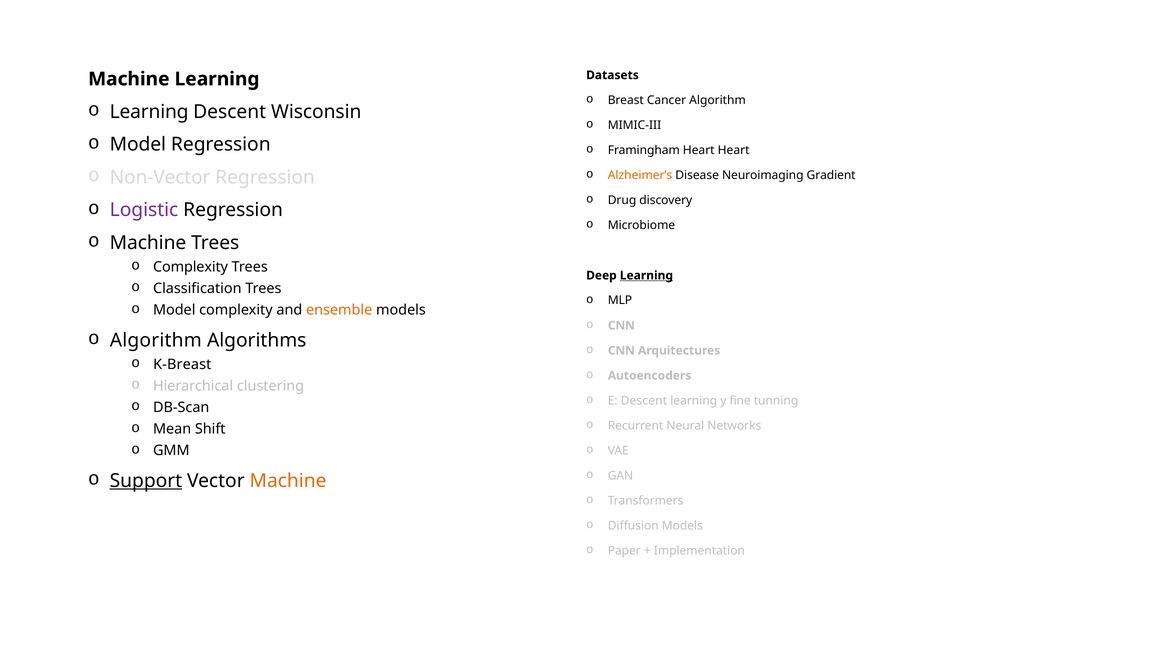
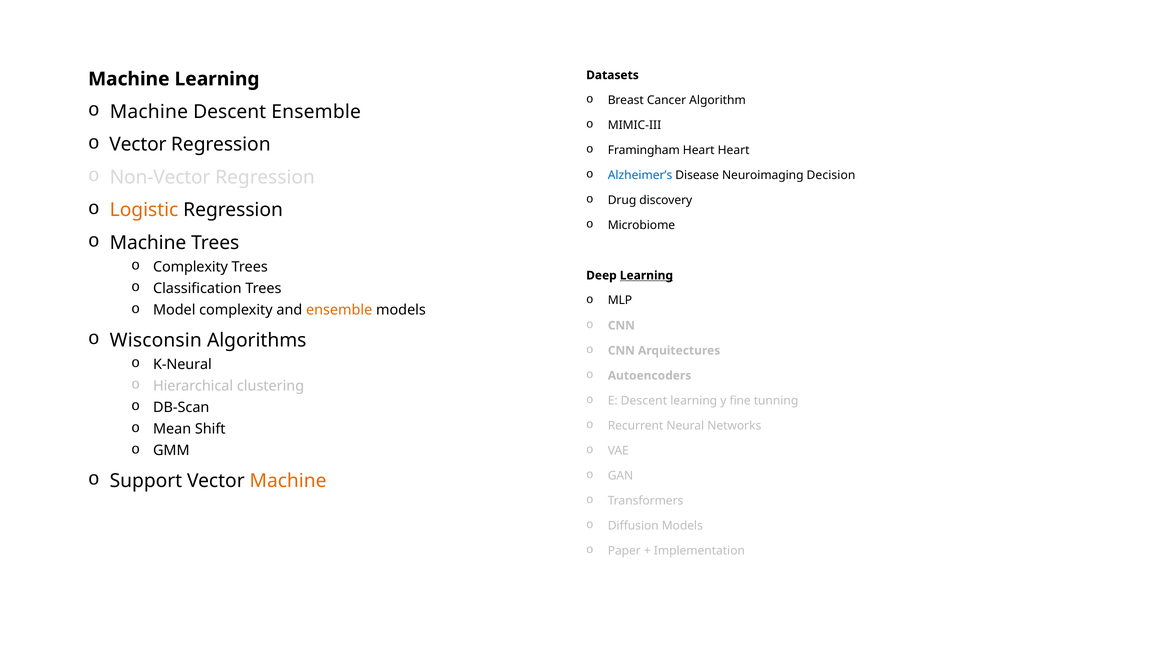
Learning: Learning -> Machine (149, 112)
Descent Wisconsin: Wisconsin -> Ensemble (316, 112)
Model: Model -> Vector (138, 145)
Alzheimer’s colour: orange -> blue (640, 176)
Gradient: Gradient -> Decision (831, 176)
Logistic colour: purple -> orange (144, 210)
Algorithm: Algorithm -> Wisconsin (156, 341)
K-Breast: K-Breast -> K-Neural (182, 365)
Support underline: present -> none (146, 481)
